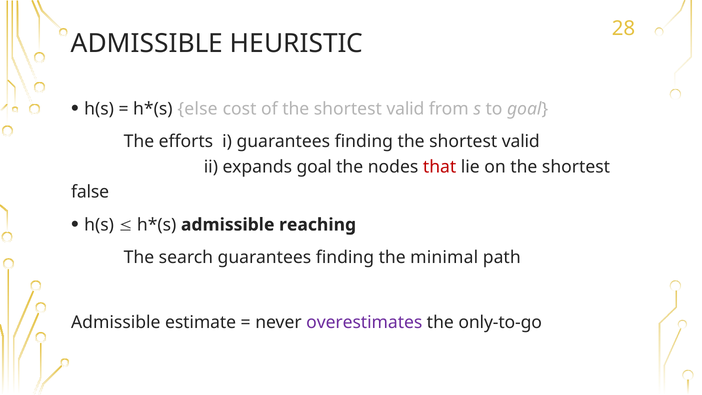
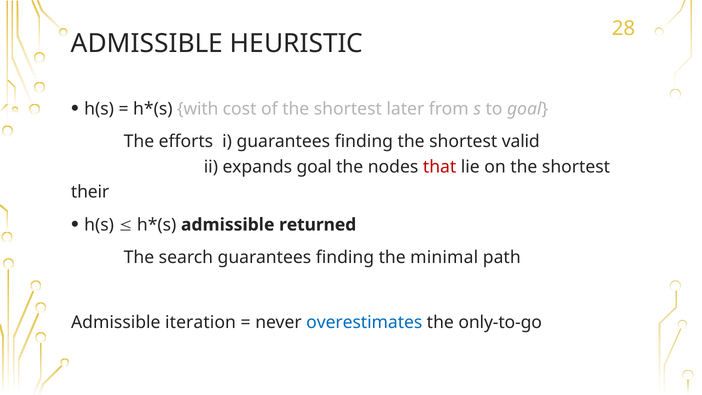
else: else -> with (198, 109)
of the shortest valid: valid -> later (405, 109)
false: false -> their (90, 192)
reaching: reaching -> returned (318, 225)
estimate: estimate -> iteration (201, 322)
overestimates colour: purple -> blue (364, 322)
